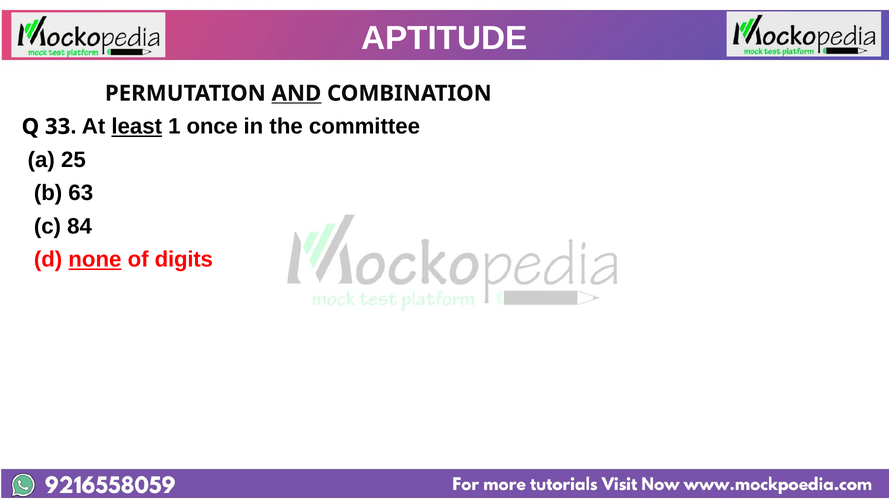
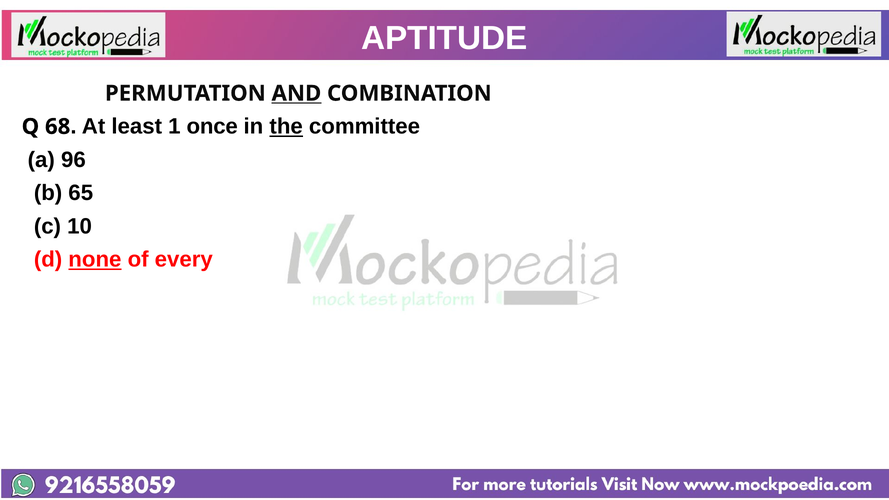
33: 33 -> 68 (58, 127)
least underline: present -> none (137, 127)
the underline: none -> present (286, 127)
25: 25 -> 96 (73, 160)
63: 63 -> 65 (81, 193)
84: 84 -> 10 (80, 226)
digits: digits -> every (184, 260)
